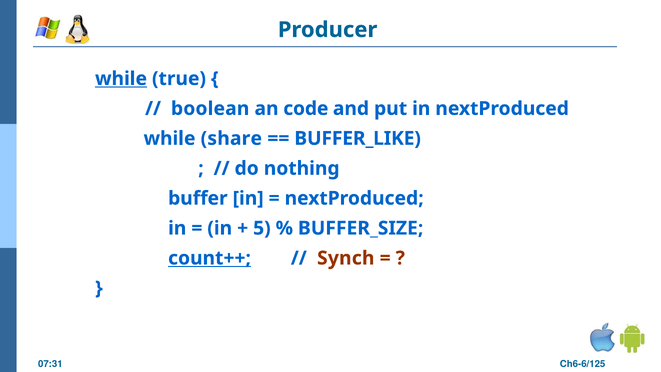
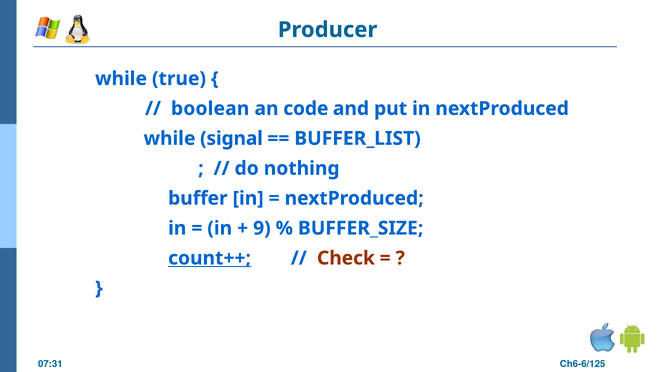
while underline: present -> none (121, 79)
share: share -> signal (232, 138)
BUFFER_LIKE: BUFFER_LIKE -> BUFFER_LIST (358, 138)
5: 5 -> 9 (262, 228)
Synch: Synch -> Check (346, 258)
